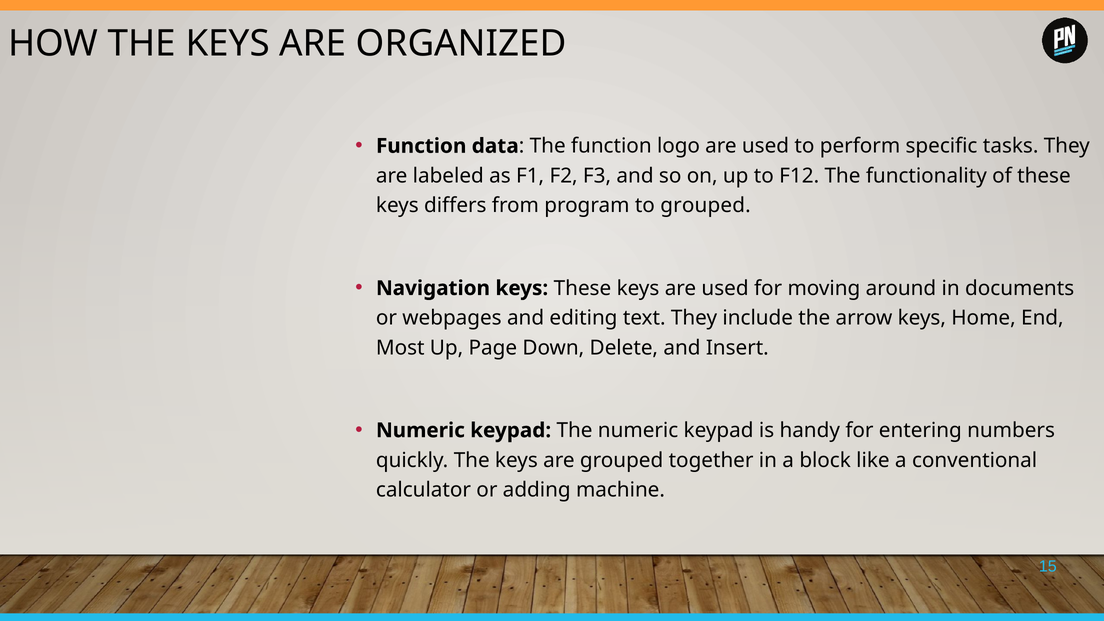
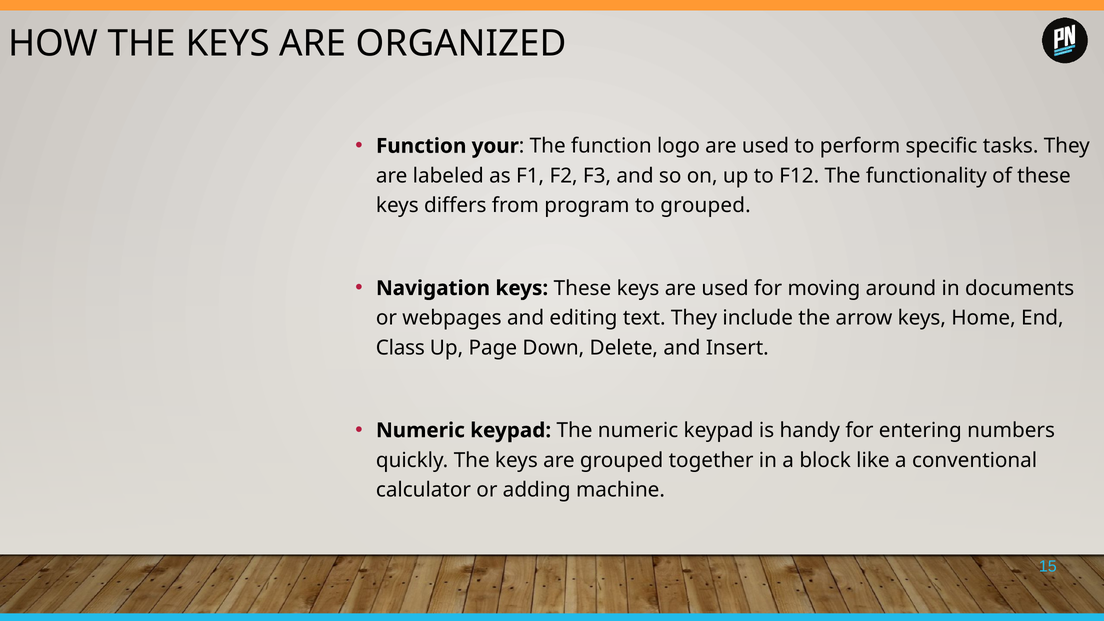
data: data -> your (495, 146)
Most: Most -> Class (400, 348)
